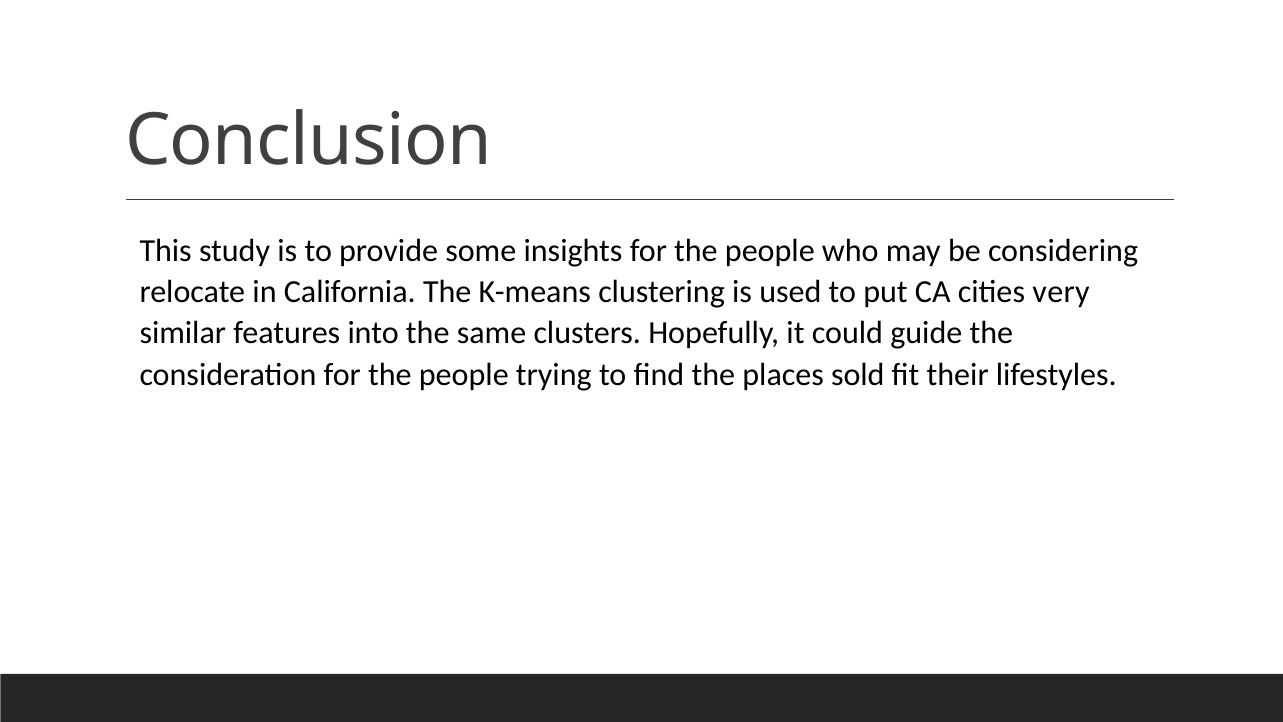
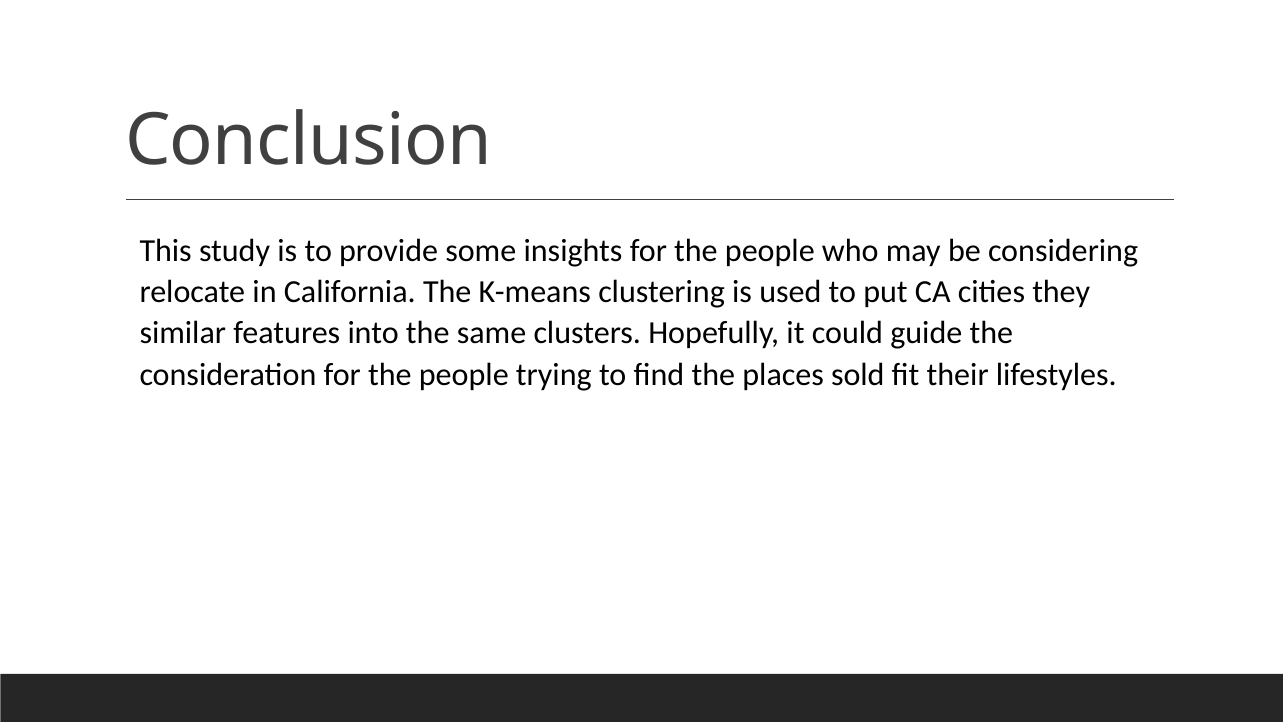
very: very -> they (1061, 292)
